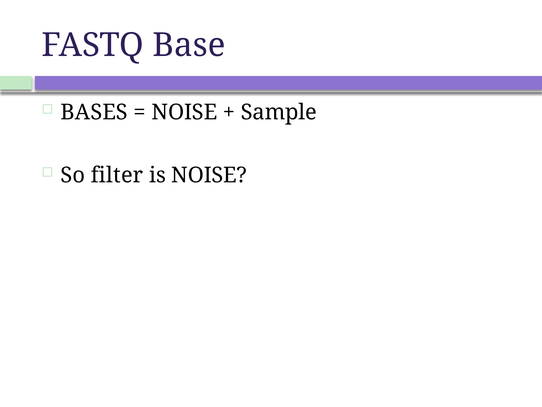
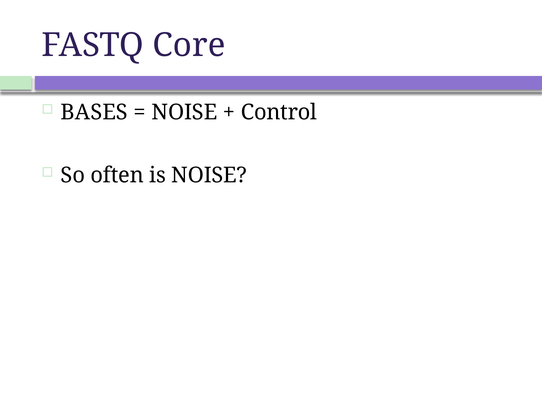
Base: Base -> Core (189, 45)
Sample: Sample -> Control (279, 112)
filter: filter -> often (117, 175)
